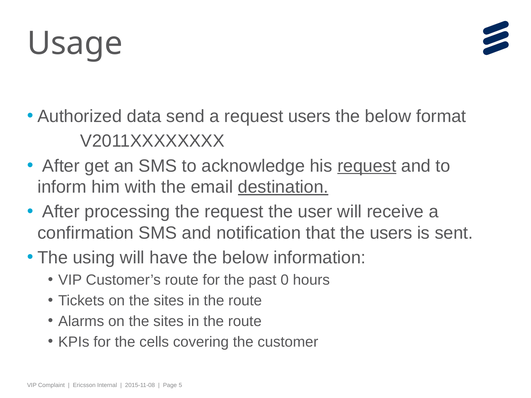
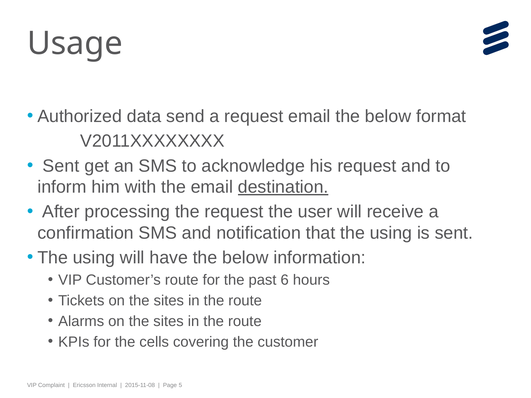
request users: users -> email (309, 116)
After: After -> Sent (61, 166)
request underline: present -> none (367, 166)
that the users: users -> using (391, 233)
0: 0 -> 6 (285, 280)
